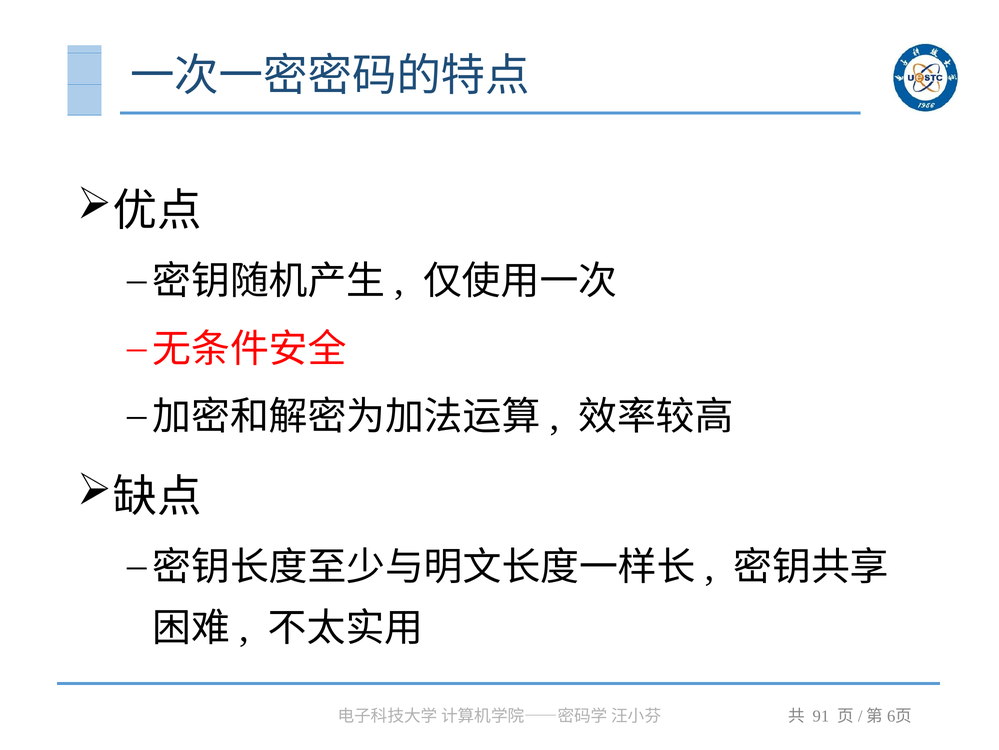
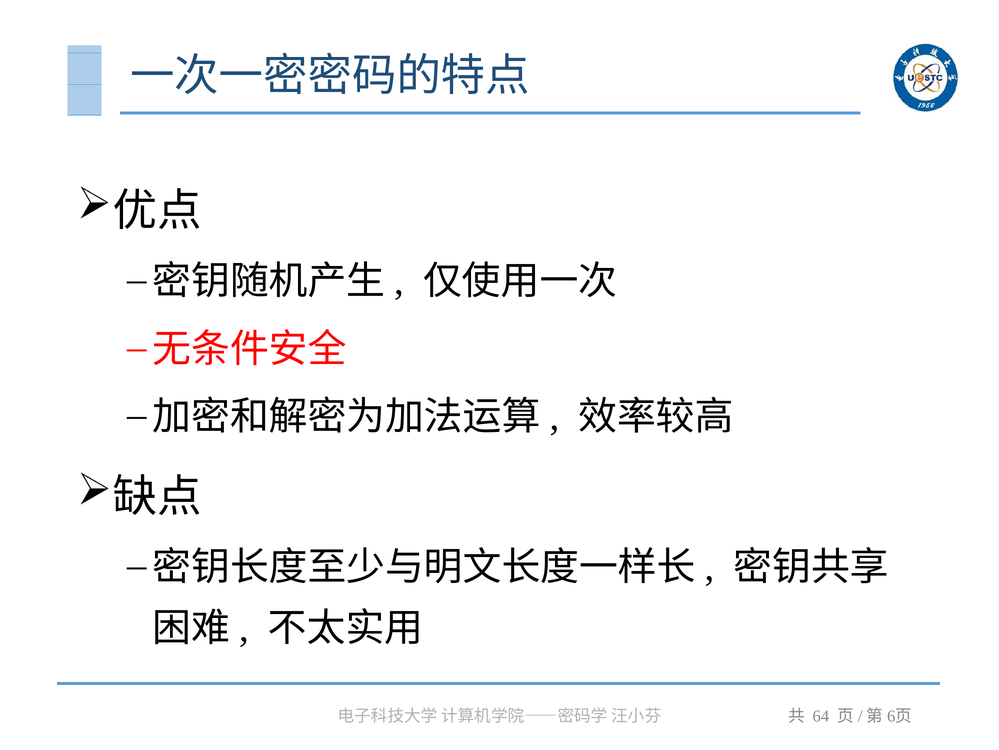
91: 91 -> 64 (821, 716)
